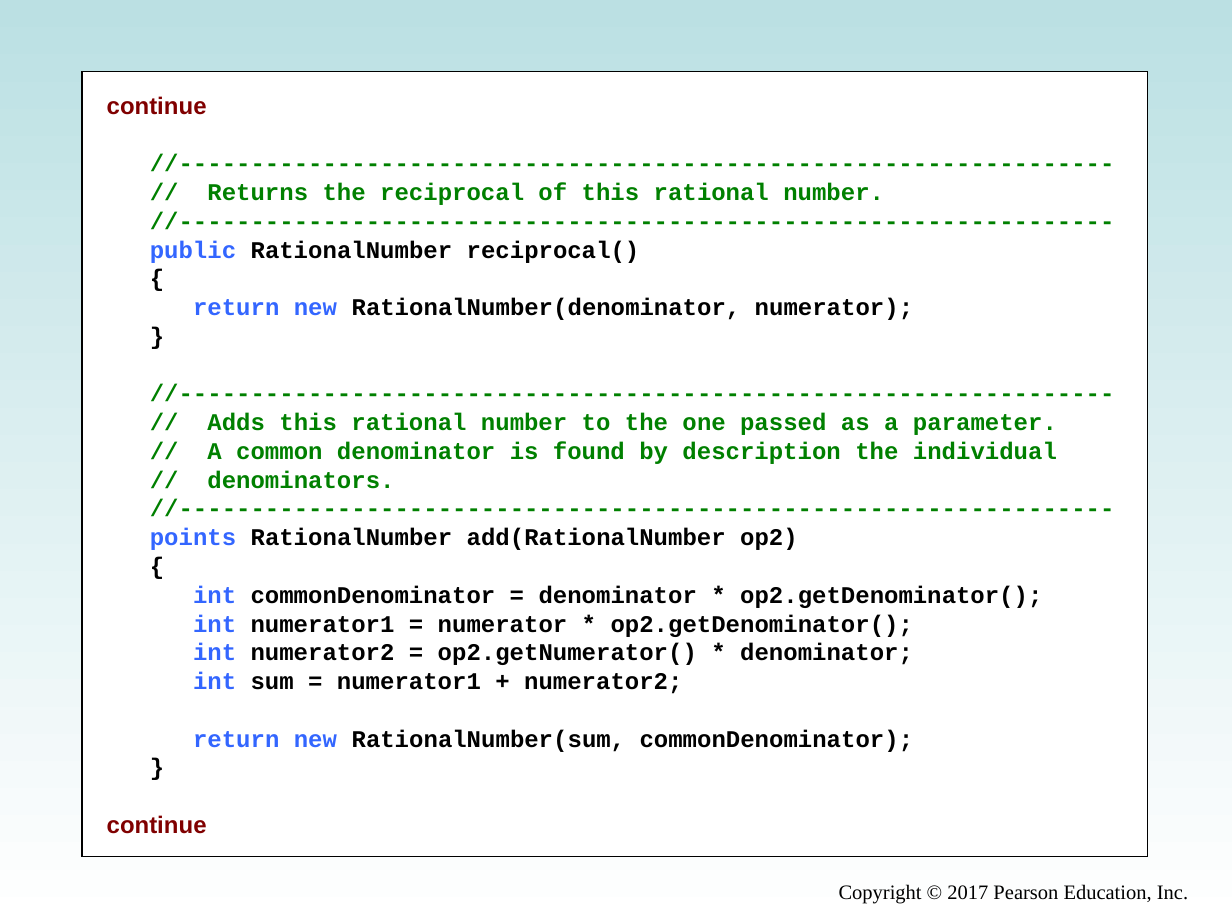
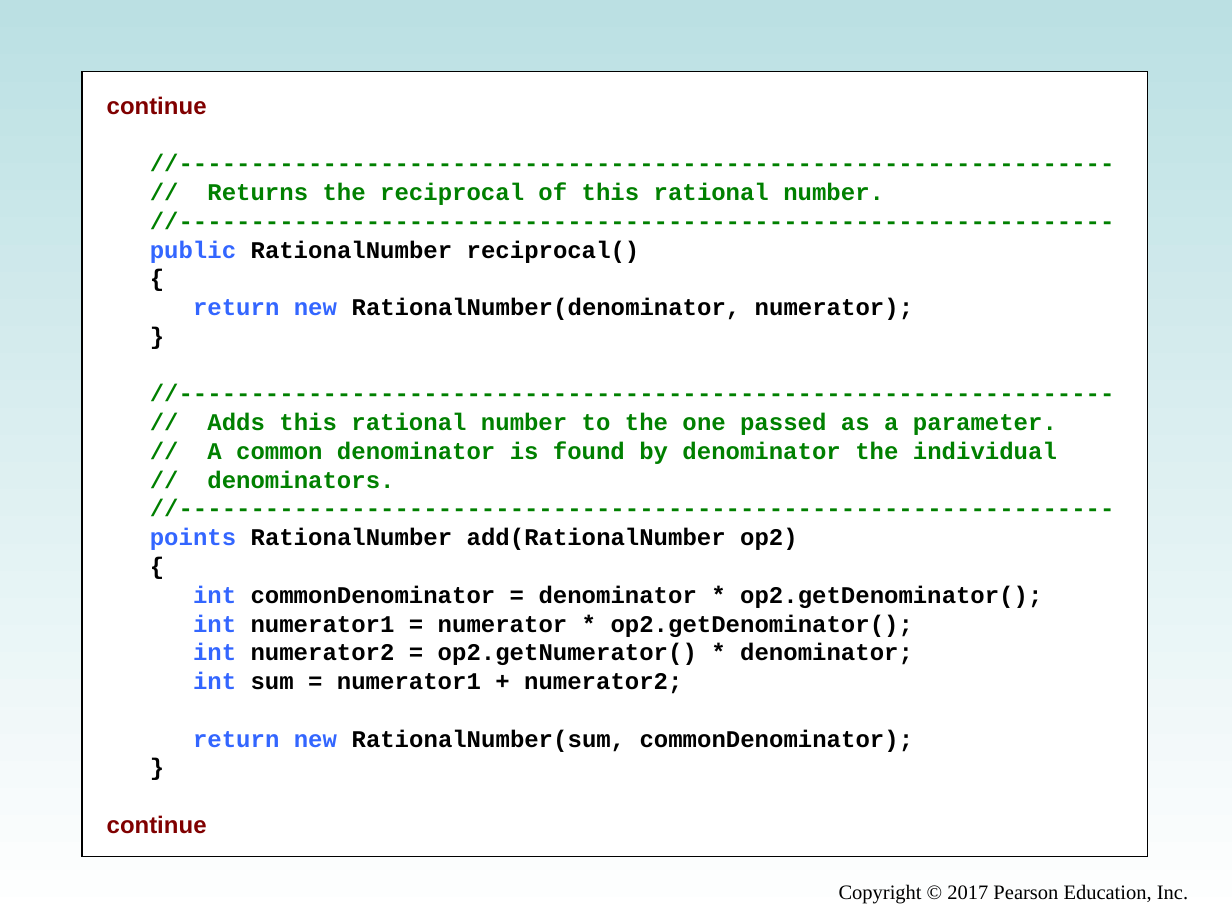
by description: description -> denominator (762, 452)
